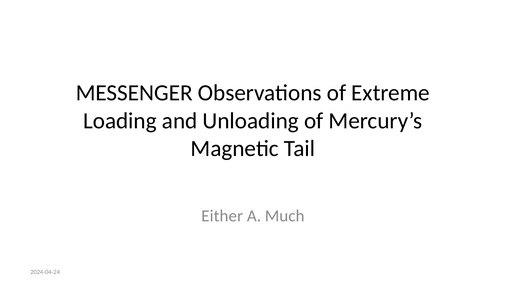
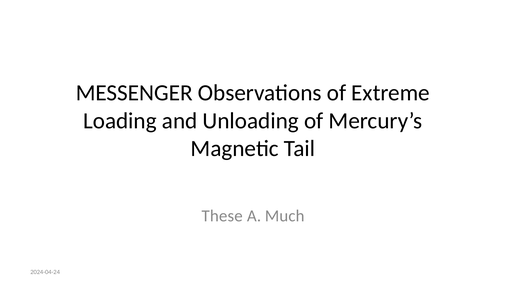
Either: Either -> These (222, 216)
